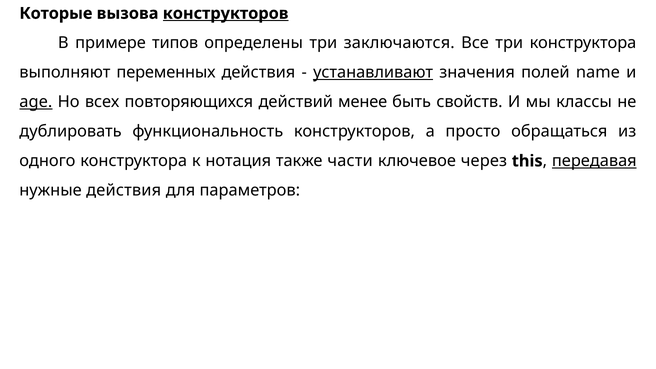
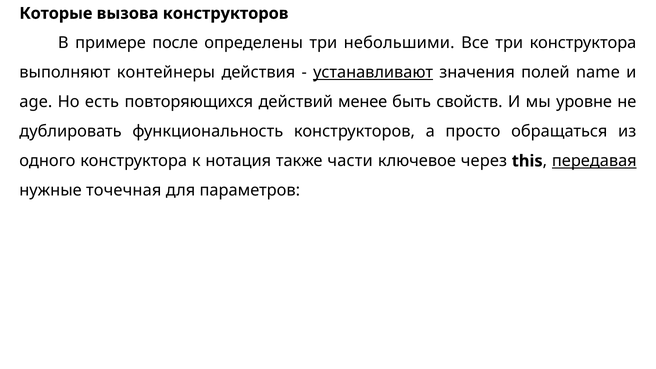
конструкторов underline: present -> none (226, 13)
типов: типов -> после (175, 43)
заключаются: заключаются -> небольшими (399, 43)
переменных: переменных -> контейнеры (166, 72)
age underline: present -> none (36, 102)
всех: всех -> есть (102, 102)
классы: классы -> уровне (584, 102)
нужные действия: действия -> точечная (124, 191)
